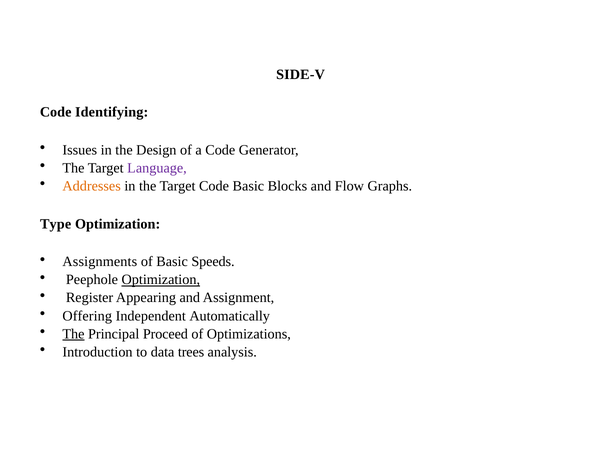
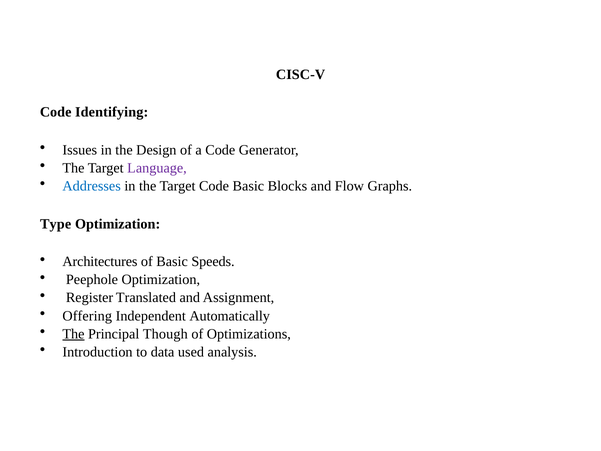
SIDE-V: SIDE-V -> CISC-V (301, 74)
Addresses colour: orange -> blue (92, 186)
Assignments: Assignments -> Architectures (100, 262)
Optimization underline: present -> none (161, 280)
Appearing: Appearing -> Translated (146, 298)
Proceed: Proceed -> Though (165, 334)
trees: trees -> used (191, 352)
